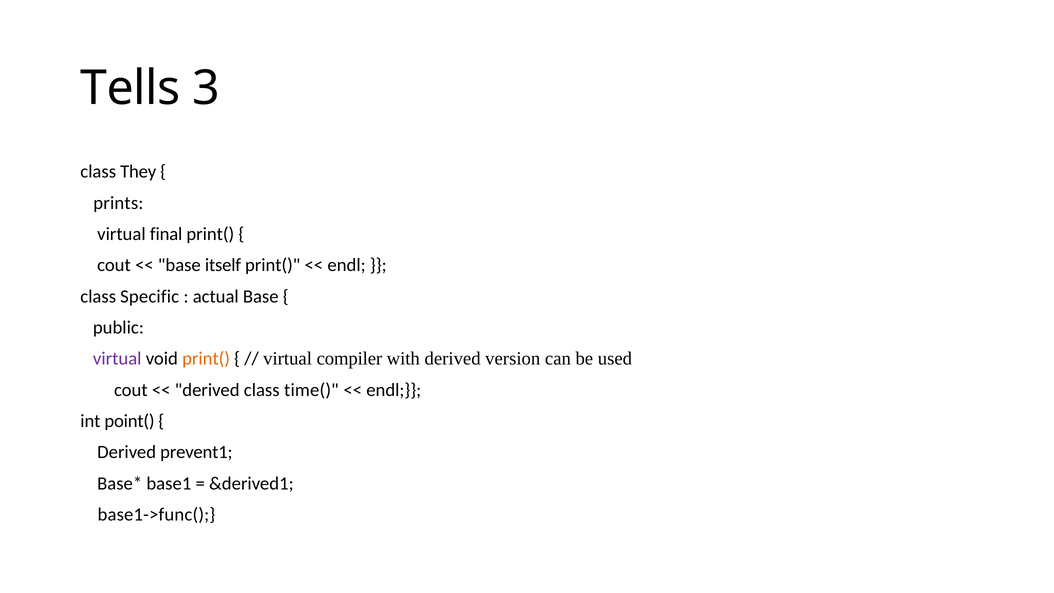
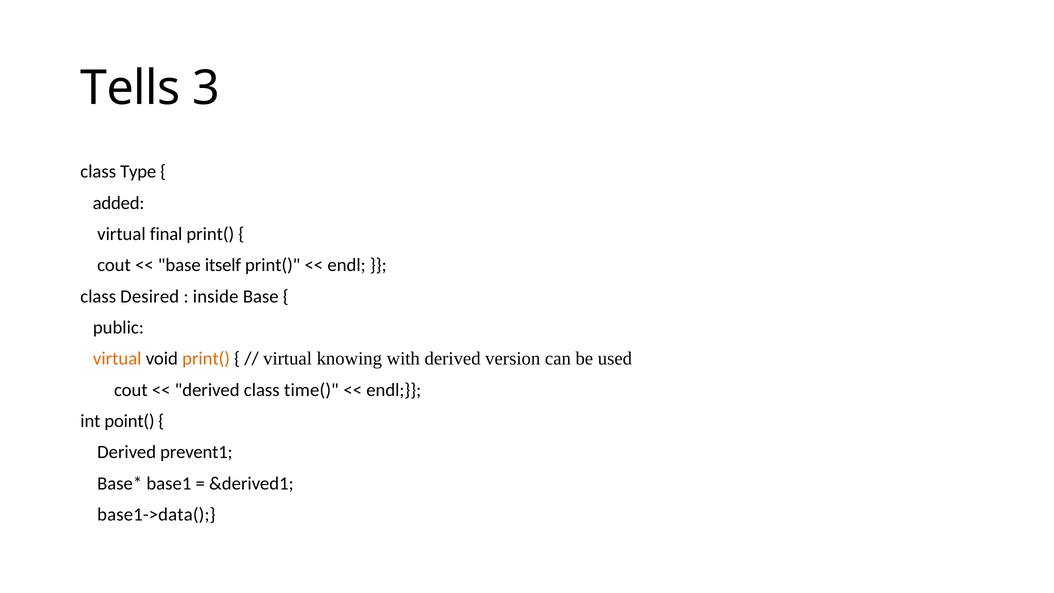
They: They -> Type (138, 172)
prints: prints -> added (119, 203)
Specific: Specific -> Desired (150, 296)
actual: actual -> inside (216, 296)
virtual colour: purple -> orange (117, 359)
compiler: compiler -> knowing (349, 359)
base1->func(: base1->func( -> base1->data( (156, 514)
